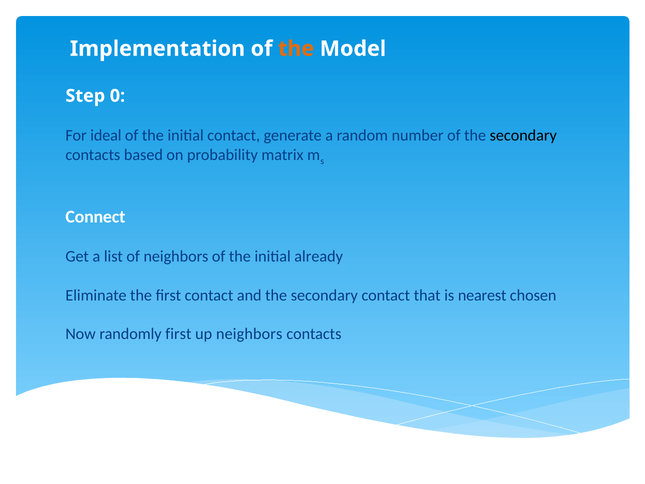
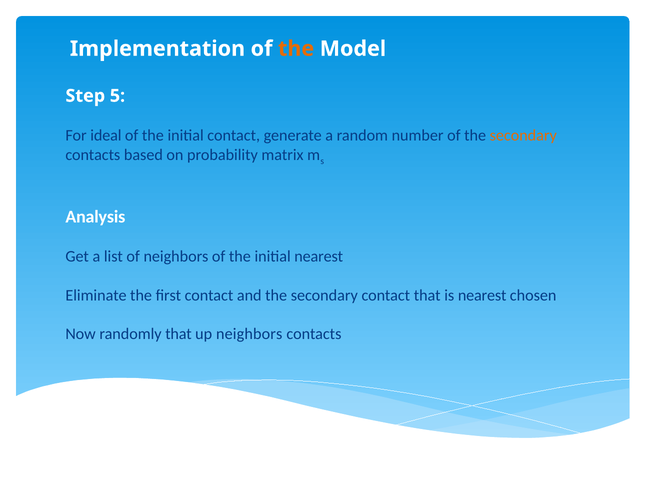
0: 0 -> 5 (117, 96)
secondary colour: black -> orange (523, 135)
Connect: Connect -> Analysis (95, 217)
initial already: already -> nearest (319, 256)
randomly first: first -> that (178, 334)
